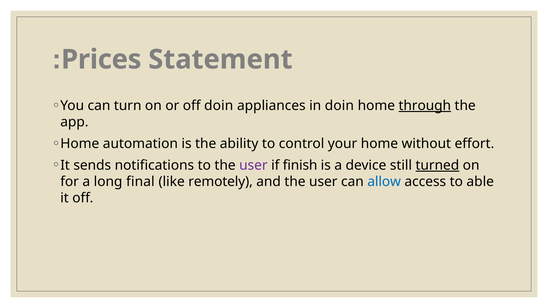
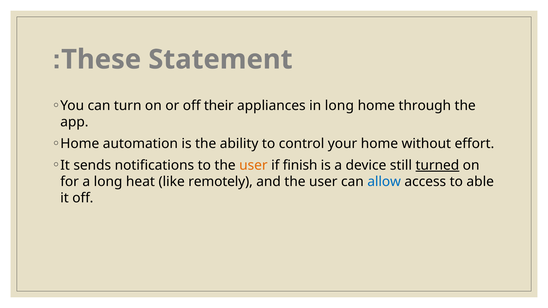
Prices: Prices -> These (101, 60)
off doin: doin -> their (219, 106)
in doin: doin -> long (339, 106)
through underline: present -> none (425, 106)
user colour: purple -> orange (253, 165)
final: final -> heat (140, 182)
